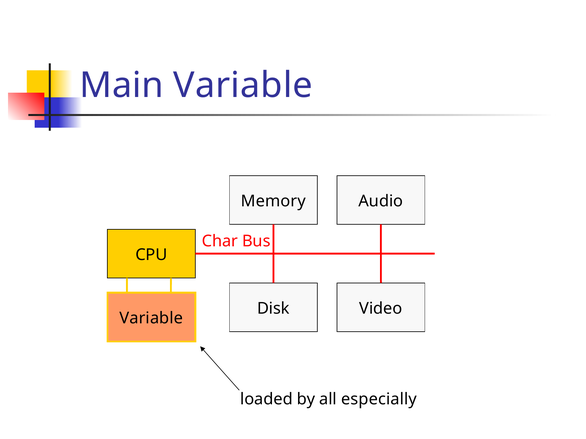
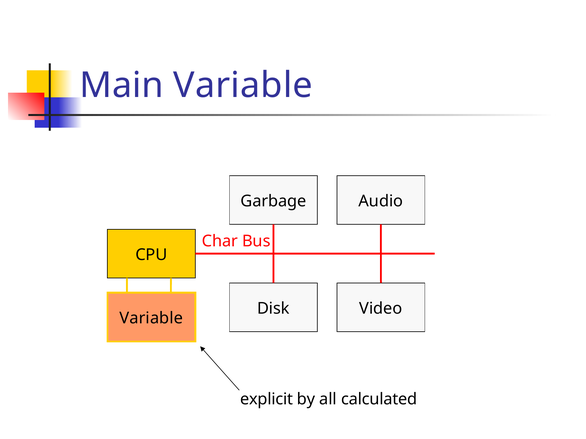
Memory: Memory -> Garbage (273, 201)
loaded: loaded -> explicit (267, 400)
especially: especially -> calculated (379, 400)
